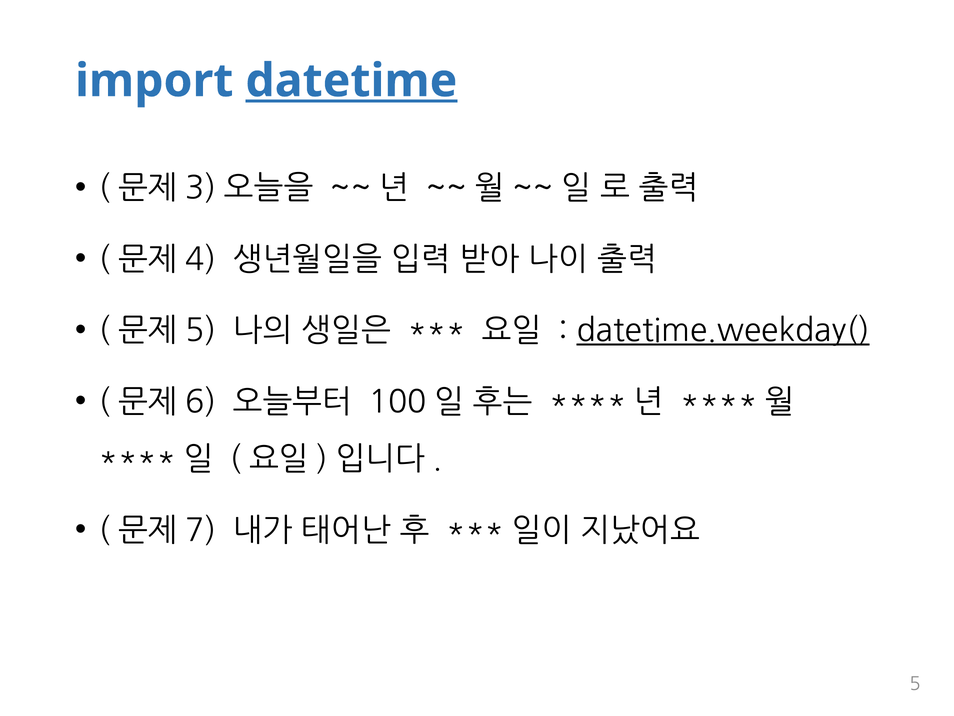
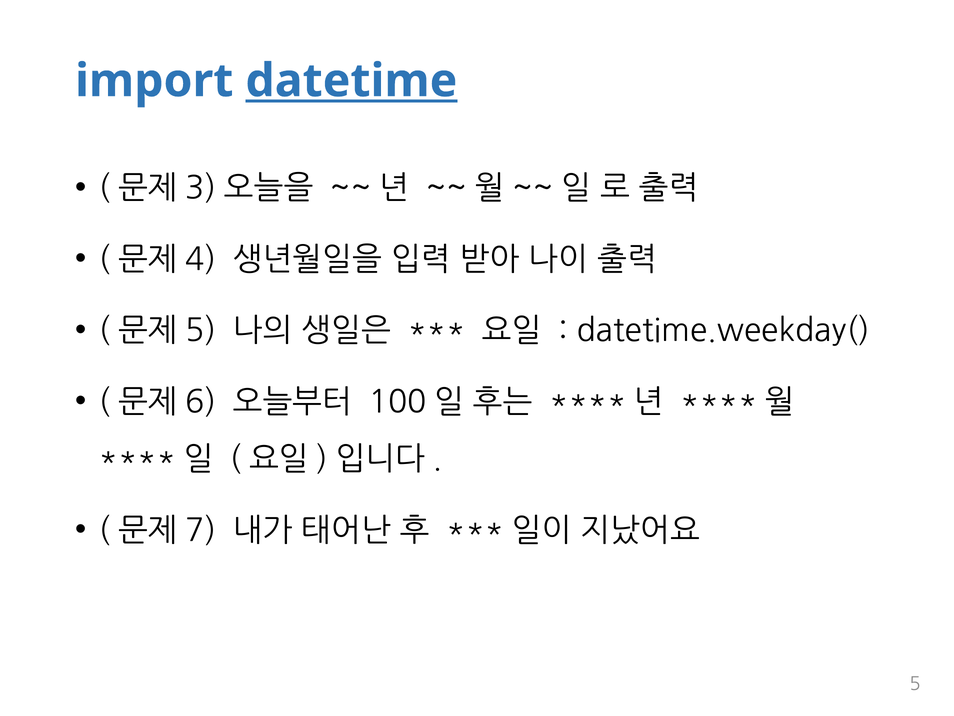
datetime.weekday( underline: present -> none (723, 331)
